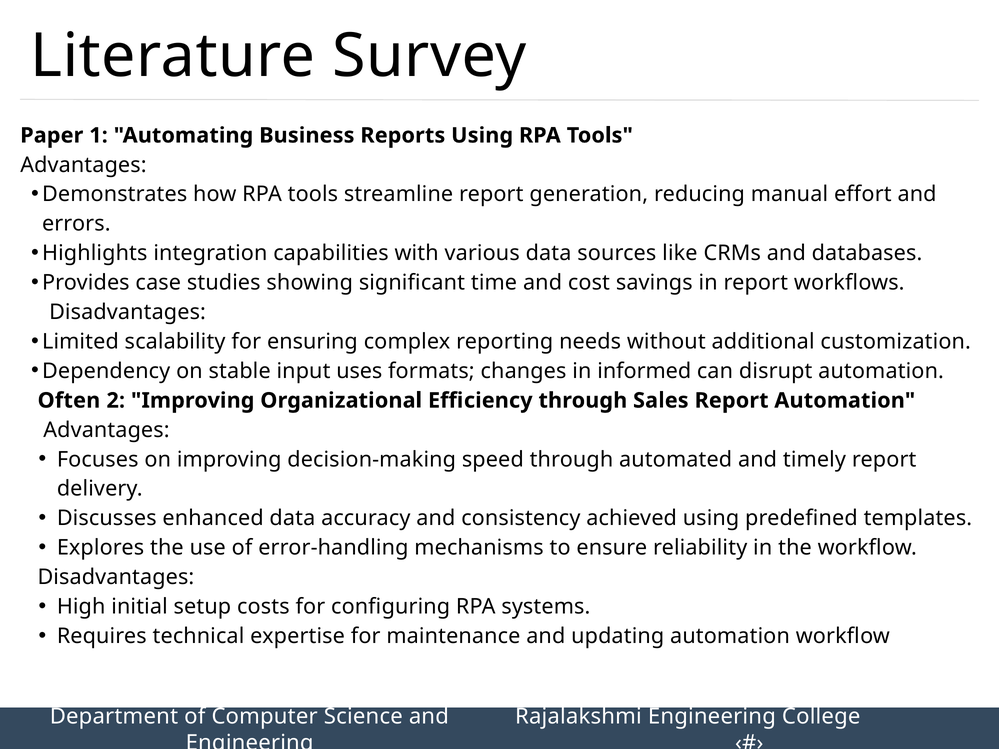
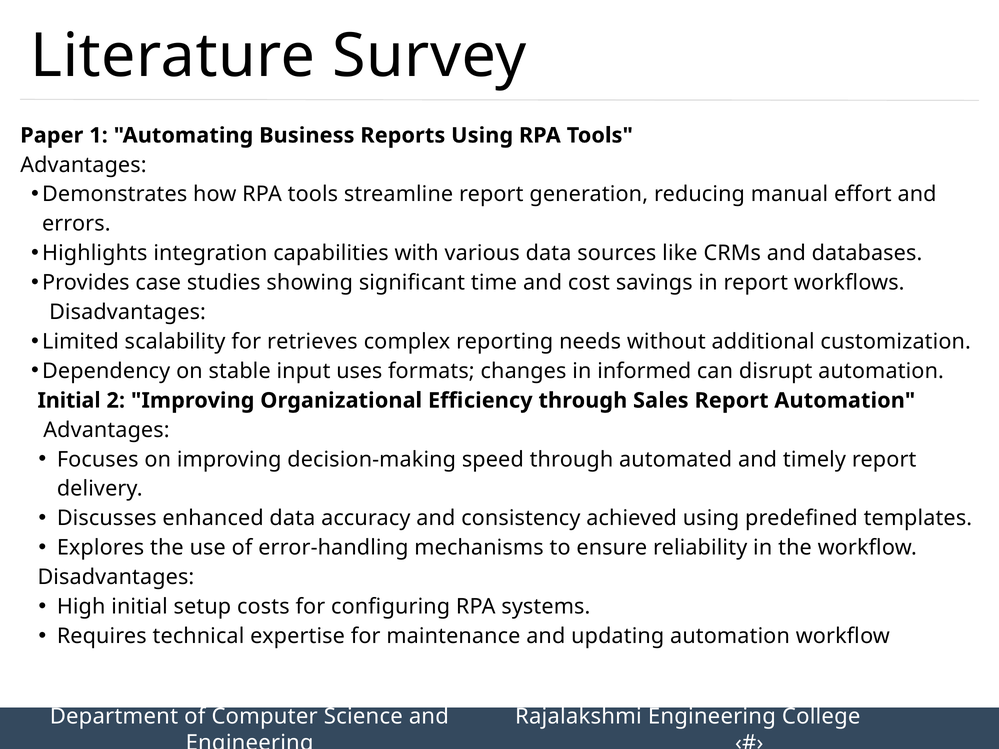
ensuring: ensuring -> retrieves (312, 342)
Often: Often -> Initial (69, 401)
